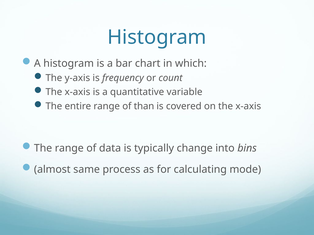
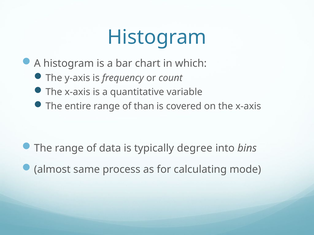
change: change -> degree (195, 149)
